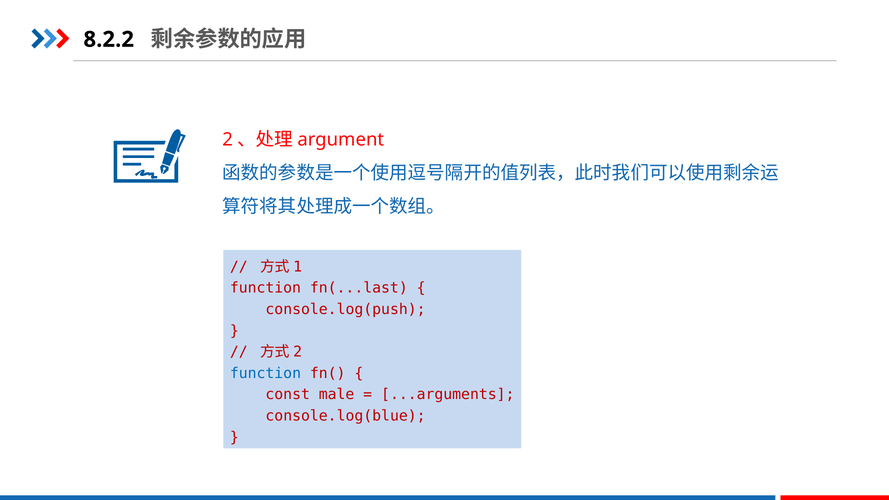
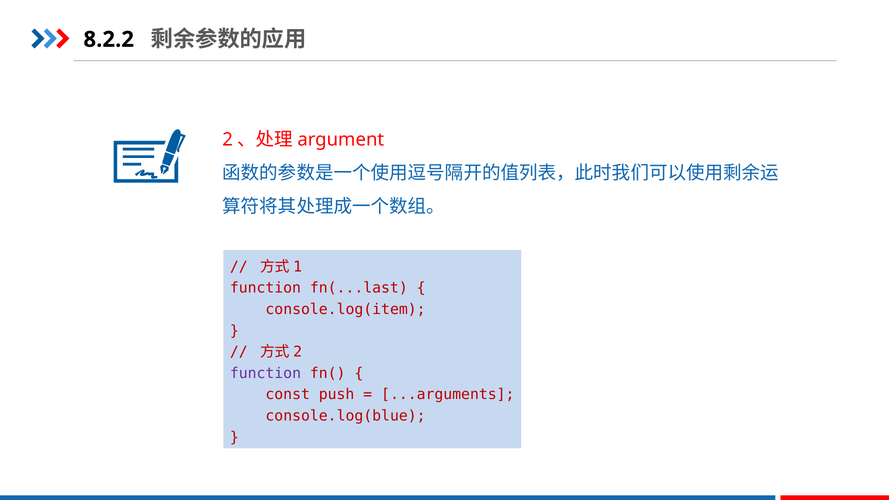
console.log(push: console.log(push -> console.log(item (346, 309)
function colour: blue -> purple (265, 373)
male: male -> push (337, 395)
